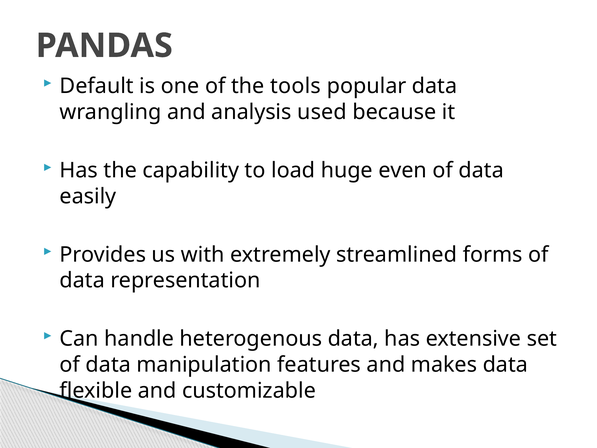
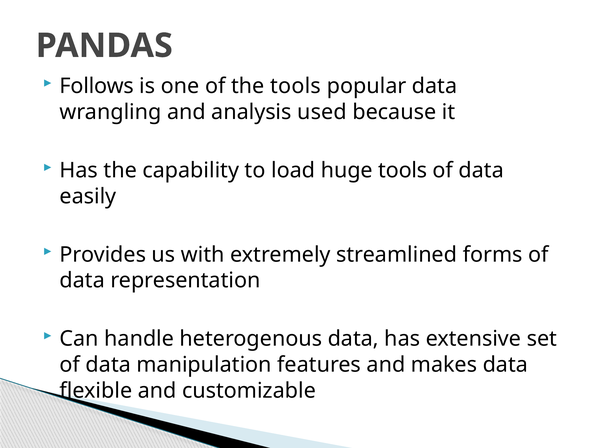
Default: Default -> Follows (97, 86)
huge even: even -> tools (403, 170)
